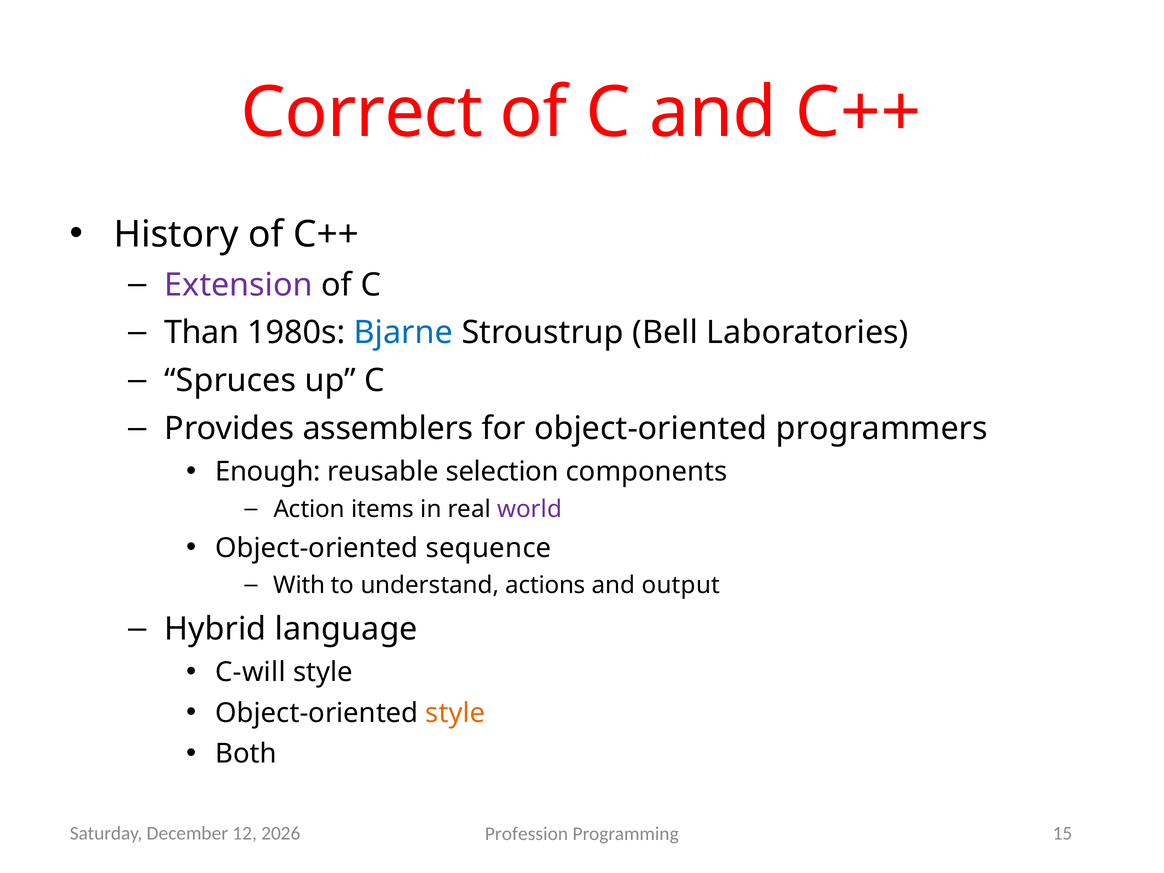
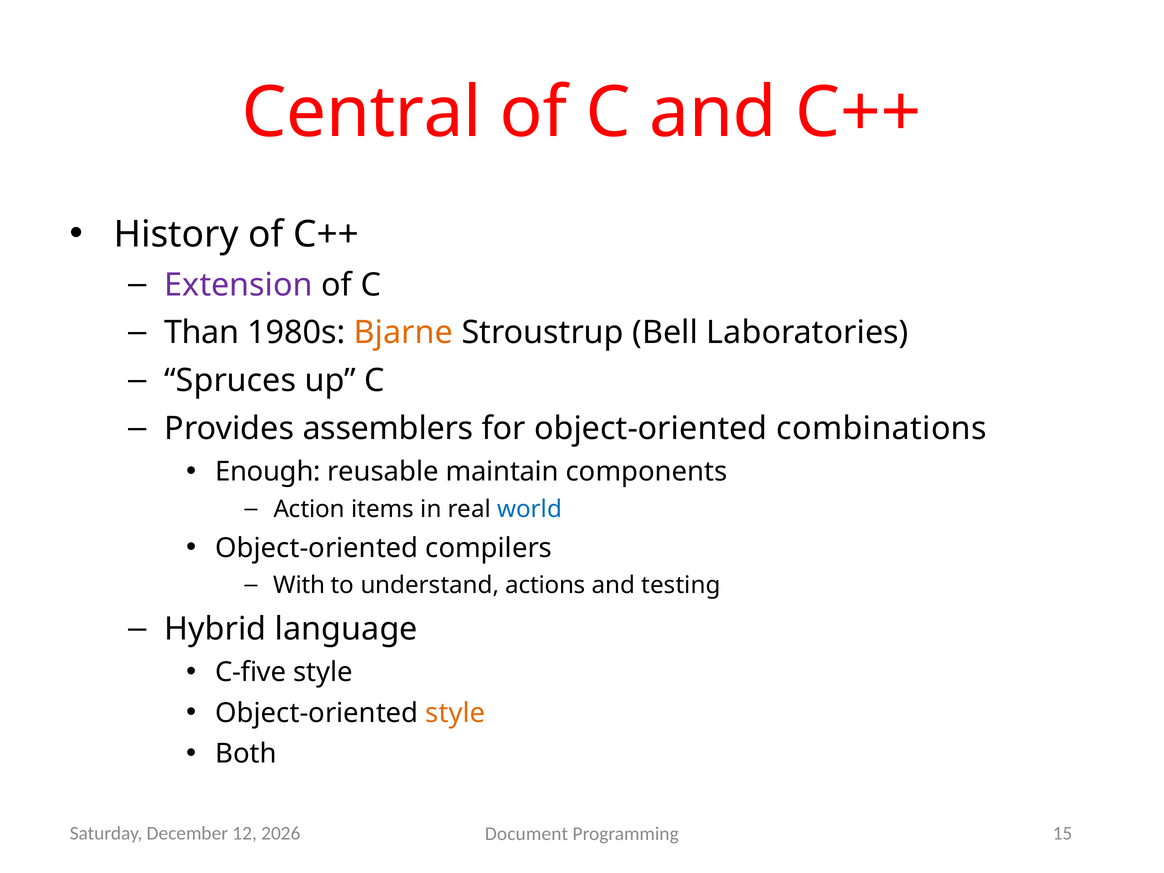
Correct: Correct -> Central (362, 113)
Bjarne colour: blue -> orange (403, 333)
programmers: programmers -> combinations (882, 429)
selection: selection -> maintain (502, 472)
world colour: purple -> blue (530, 509)
sequence: sequence -> compilers (489, 548)
output: output -> testing (681, 585)
C-will: C-will -> C-five (251, 672)
Profession: Profession -> Document (526, 834)
